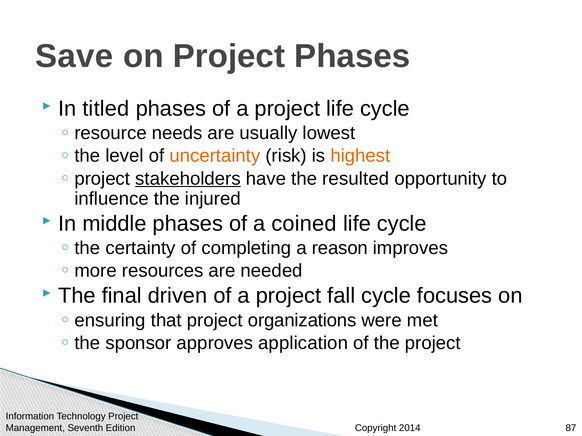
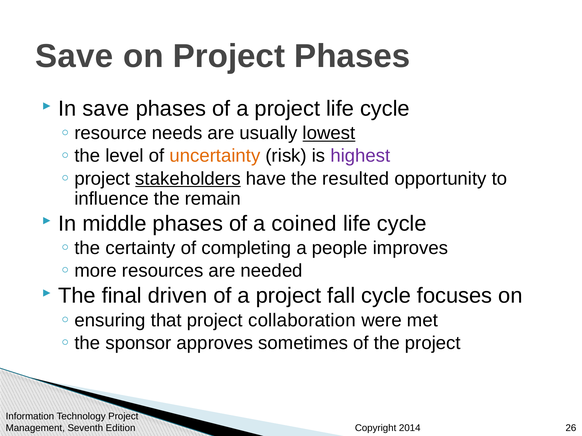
In titled: titled -> save (106, 109)
lowest underline: none -> present (329, 133)
highest colour: orange -> purple (360, 156)
injured: injured -> remain (213, 199)
reason: reason -> people (340, 248)
organizations: organizations -> collaboration (302, 321)
application: application -> sometimes (303, 343)
87: 87 -> 26 (571, 428)
